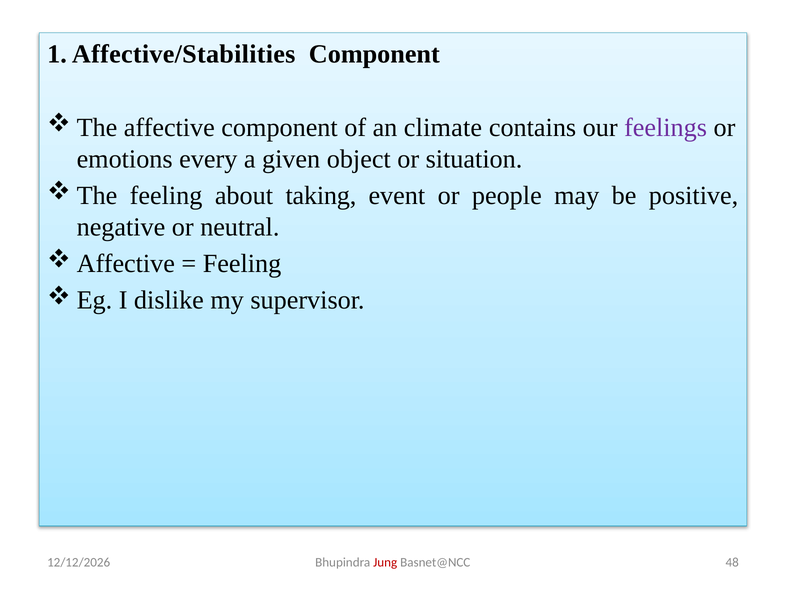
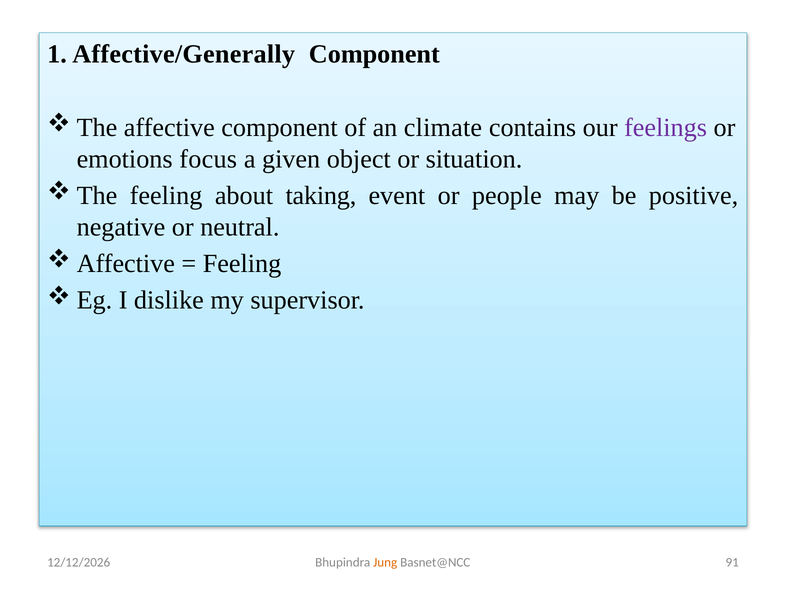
Affective/Stabilities: Affective/Stabilities -> Affective/Generally (184, 54)
every: every -> focus (208, 159)
Jung colour: red -> orange (385, 563)
48: 48 -> 91 (732, 563)
